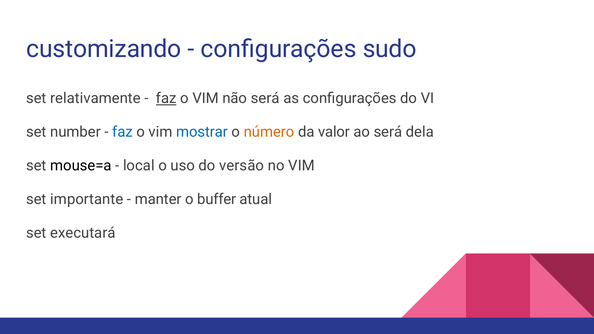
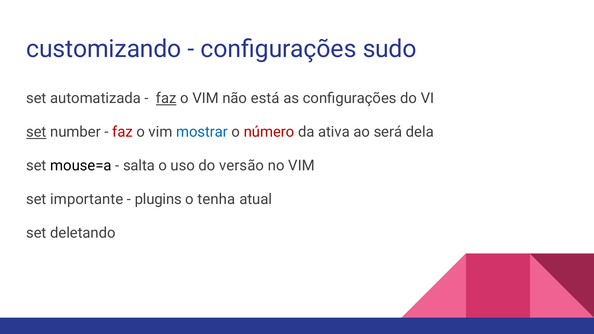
relativamente: relativamente -> automatizada (96, 98)
não será: será -> está (265, 98)
set underline: none -> present (36, 132)
faz colour: blue -> red (123, 132)
número colour: orange -> red (269, 132)
valor: valor -> ativa (334, 132)
local: local -> salta (139, 166)
manter: manter -> plugins (158, 199)
buffer: buffer -> tenha (216, 199)
executará: executará -> deletando (83, 233)
